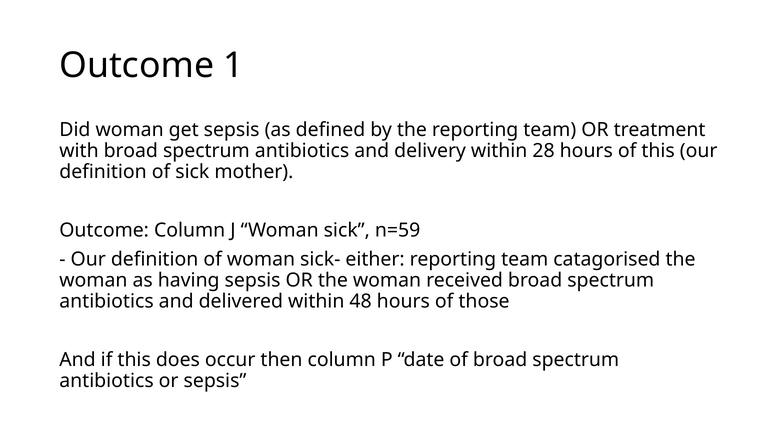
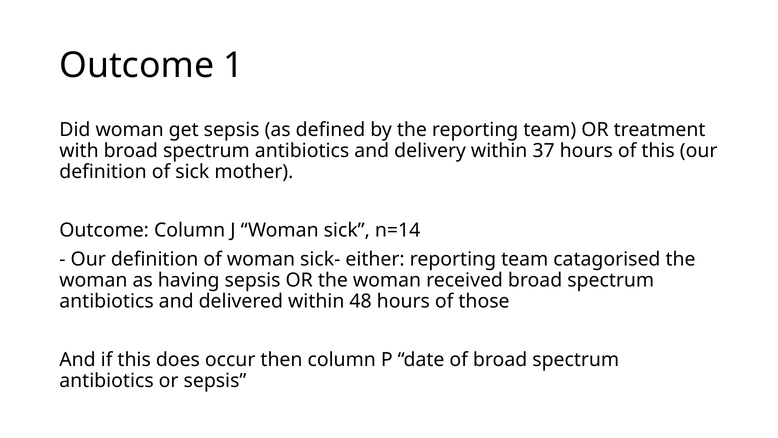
28: 28 -> 37 (544, 151)
n=59: n=59 -> n=14 (398, 230)
